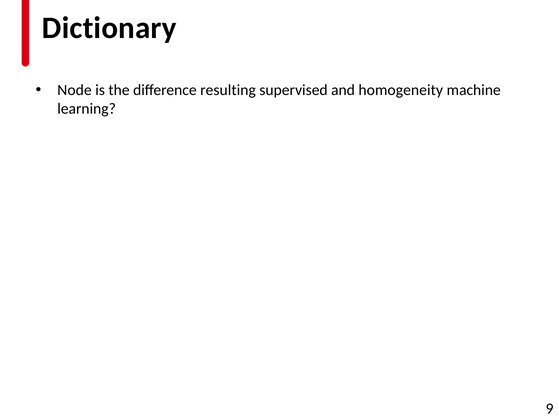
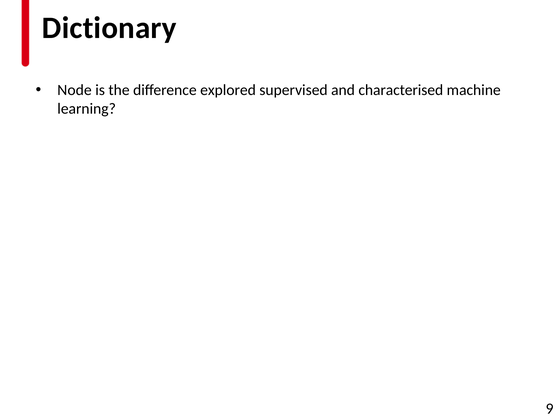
resulting: resulting -> explored (228, 90)
homogeneity: homogeneity -> characterised (401, 90)
